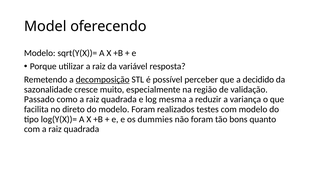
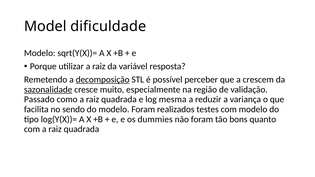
oferecendo: oferecendo -> dificuldade (108, 26)
decidido: decidido -> crescem (258, 80)
sazonalidade underline: none -> present (48, 90)
direto: direto -> sendo (74, 109)
